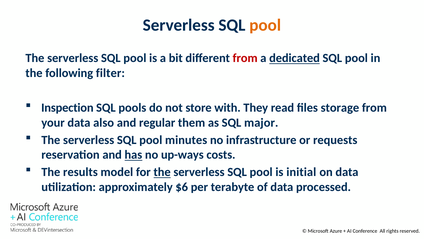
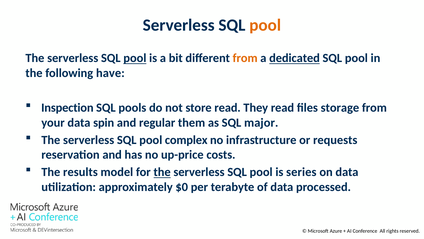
pool underline: none -> present (135, 58)
from colour: red -> orange (245, 58)
filter: filter -> have (110, 73)
store with: with -> read (228, 108)
also: also -> spin (104, 122)
minutes: minutes -> complex (186, 140)
has underline: present -> none (133, 155)
up-ways: up-ways -> up-price (182, 155)
initial: initial -> series (301, 172)
$6: $6 -> $0 (182, 187)
